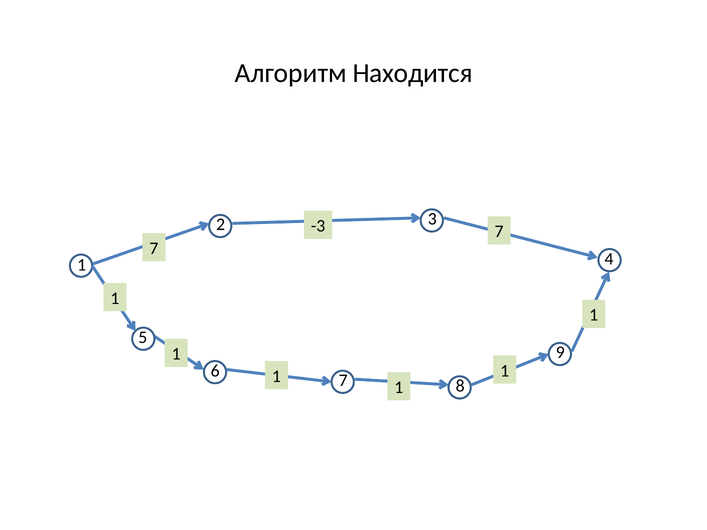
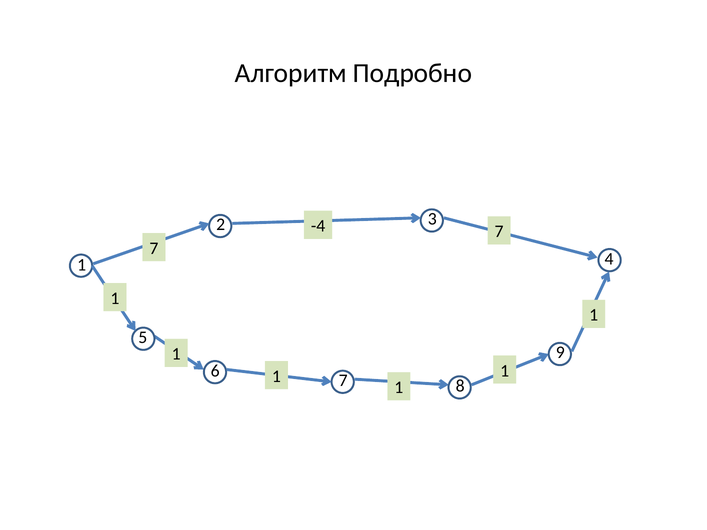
Находится: Находится -> Подробно (412, 73)
-3: -3 -> -4 (318, 226)
